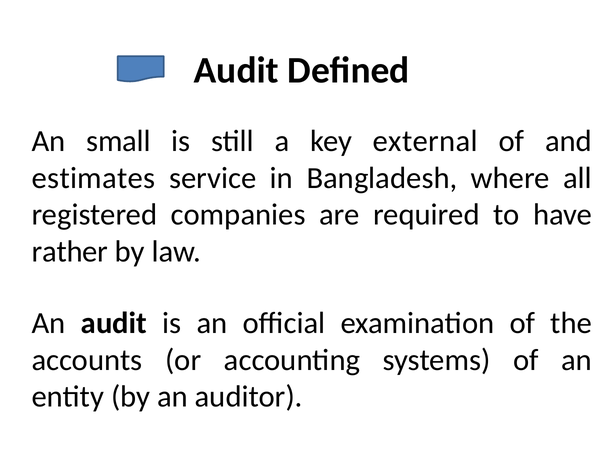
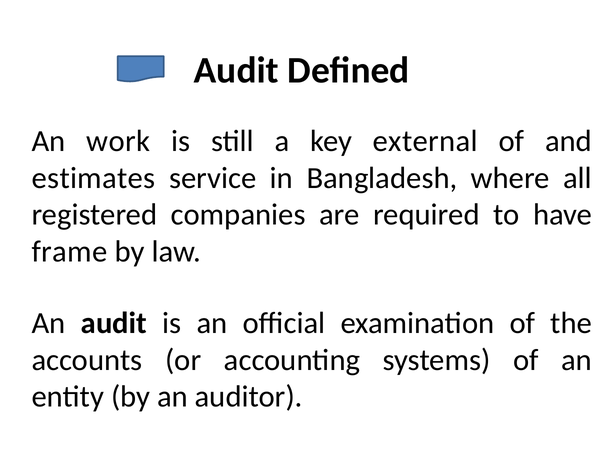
small: small -> work (118, 141)
rather: rather -> frame (70, 252)
